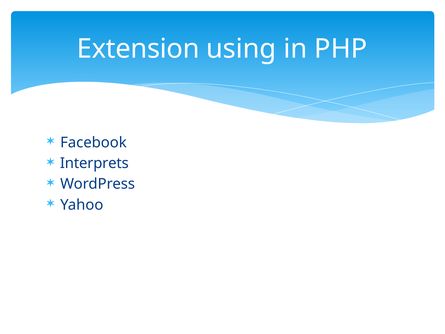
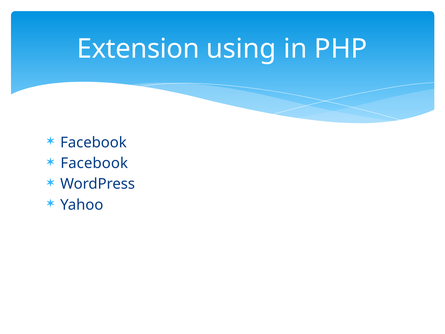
Interprets: Interprets -> Facebook (94, 163)
